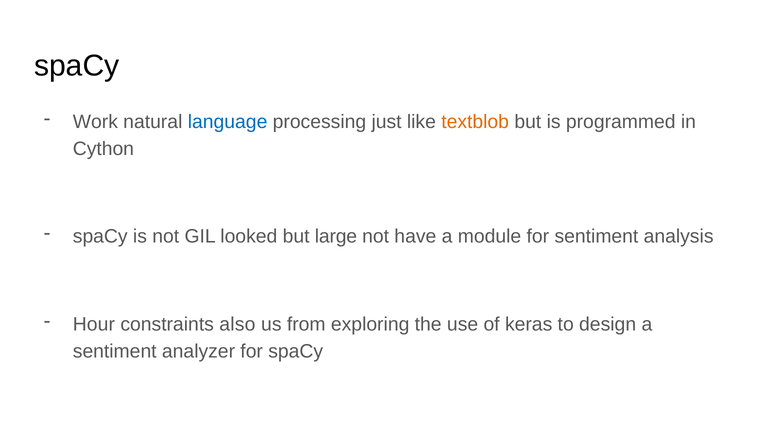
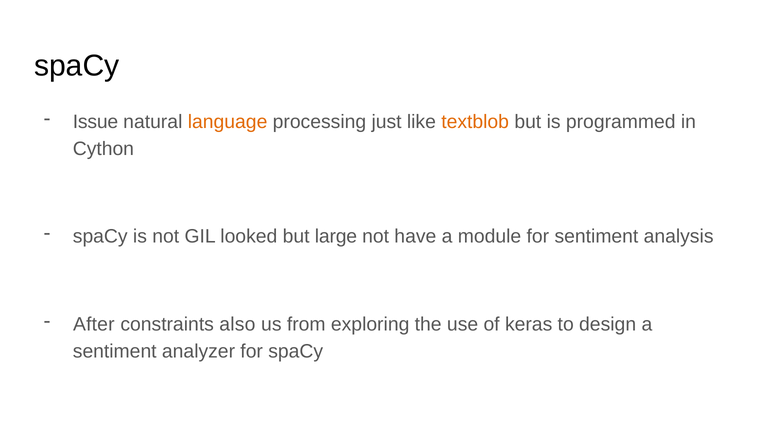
Work: Work -> Issue (95, 122)
language colour: blue -> orange (228, 122)
Hour: Hour -> After (94, 324)
